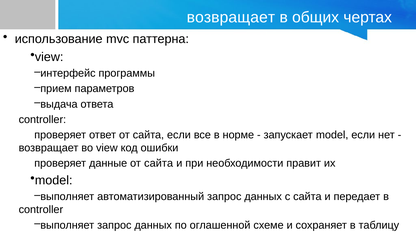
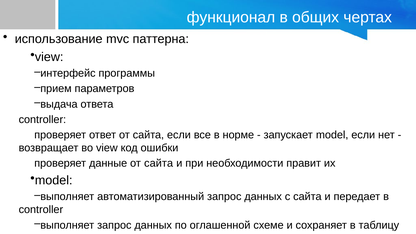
возвращает: возвращает -> функционал (231, 18)
